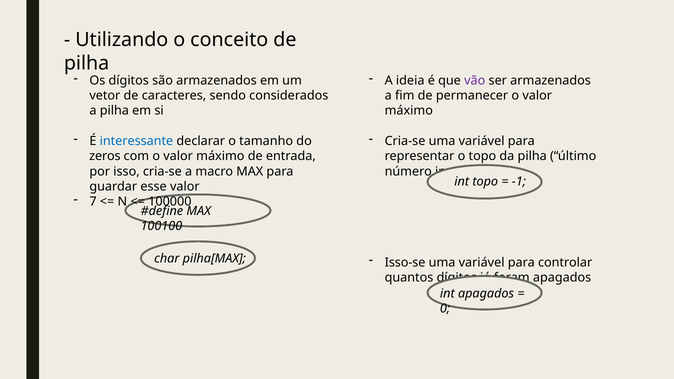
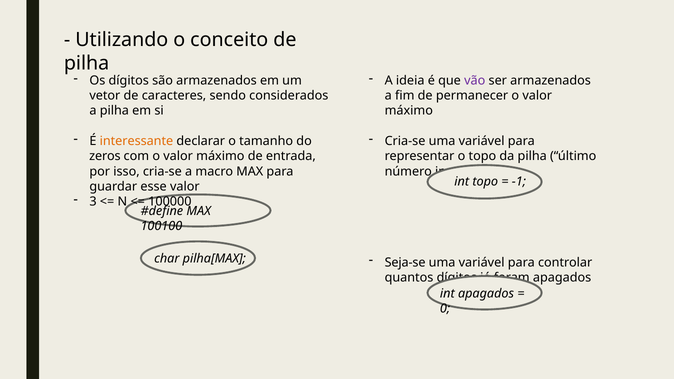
interessante colour: blue -> orange (136, 141)
7: 7 -> 3 (93, 202)
Isso-se: Isso-se -> Seja-se (405, 262)
